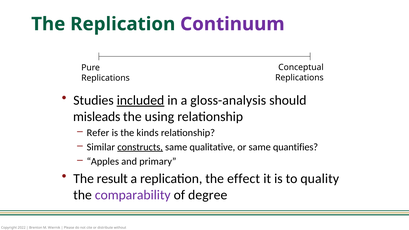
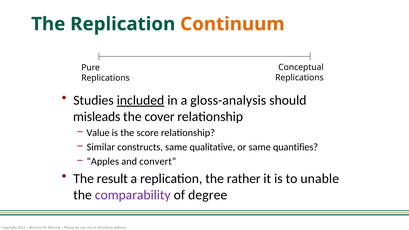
Continuum colour: purple -> orange (232, 24)
using: using -> cover (160, 117)
Refer: Refer -> Value (98, 133)
kinds: kinds -> score (148, 133)
constructs underline: present -> none (140, 147)
primary: primary -> convert (158, 161)
effect: effect -> rather (244, 179)
quality: quality -> unable (320, 179)
